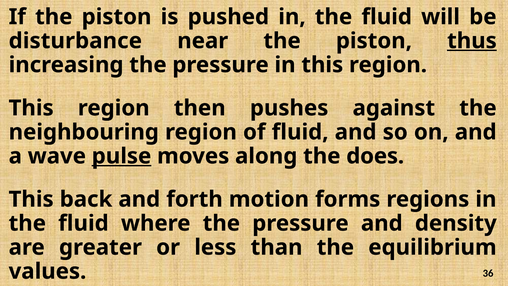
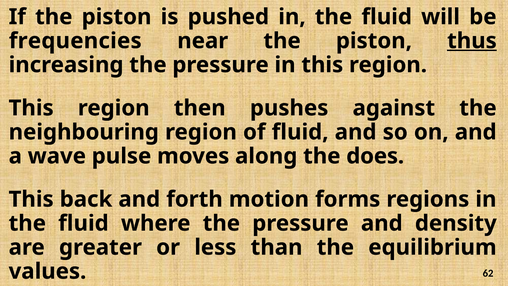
disturbance: disturbance -> frequencies (75, 41)
pulse underline: present -> none (122, 156)
36: 36 -> 62 (488, 273)
